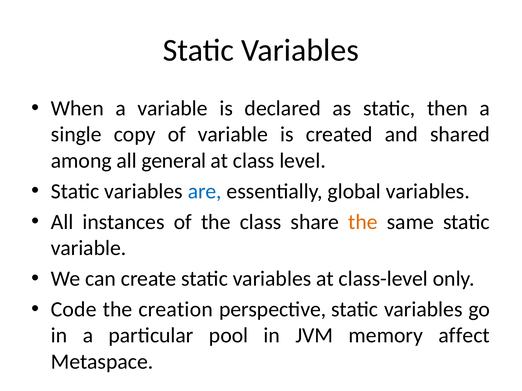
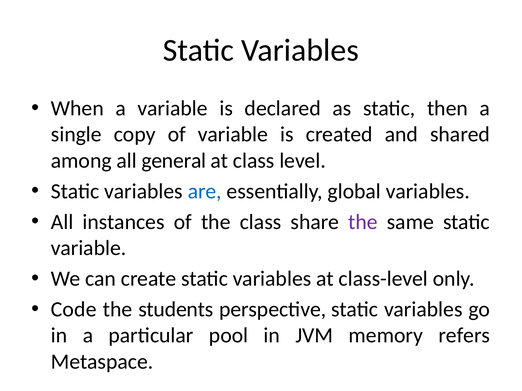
the colour: orange -> purple (363, 222)
creation: creation -> students (176, 310)
affect: affect -> refers (464, 336)
